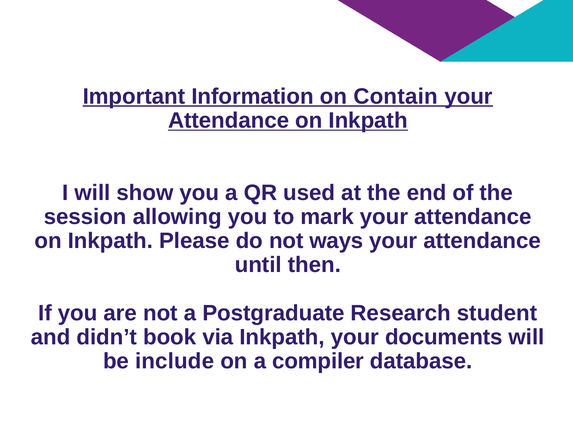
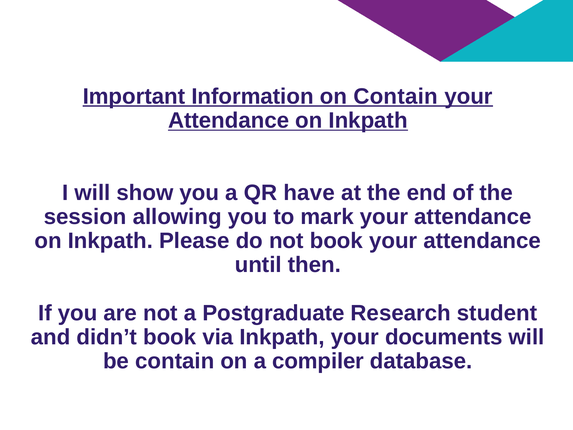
used: used -> have (309, 193)
not ways: ways -> book (336, 241)
be include: include -> contain (175, 361)
